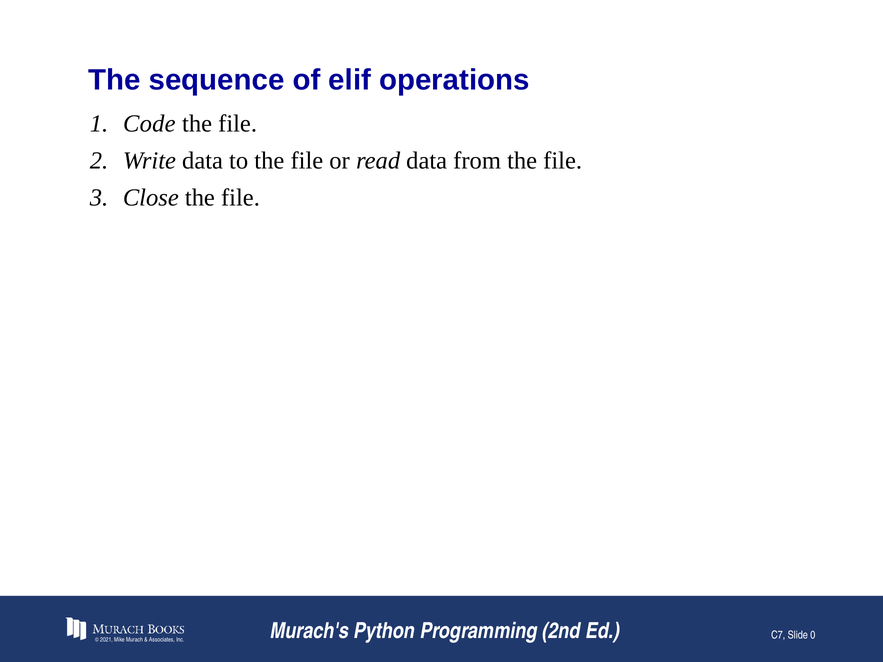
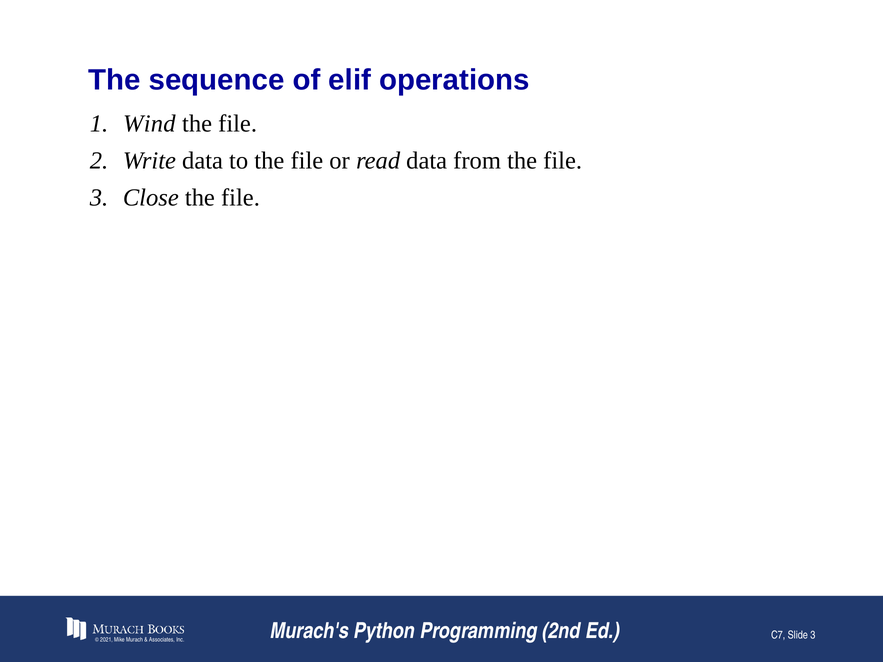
Code: Code -> Wind (149, 124)
Slide 0: 0 -> 3 (813, 635)
